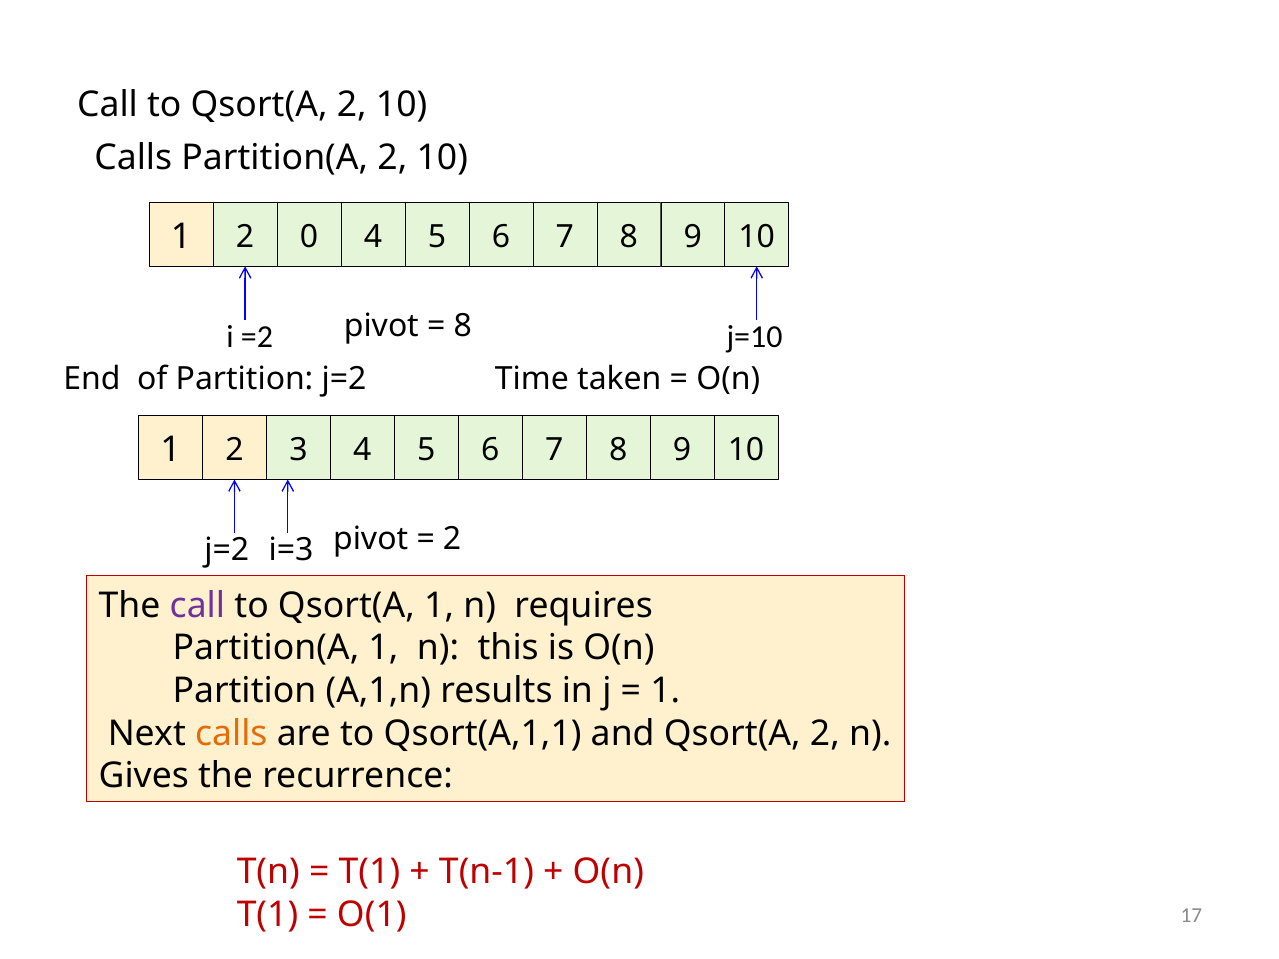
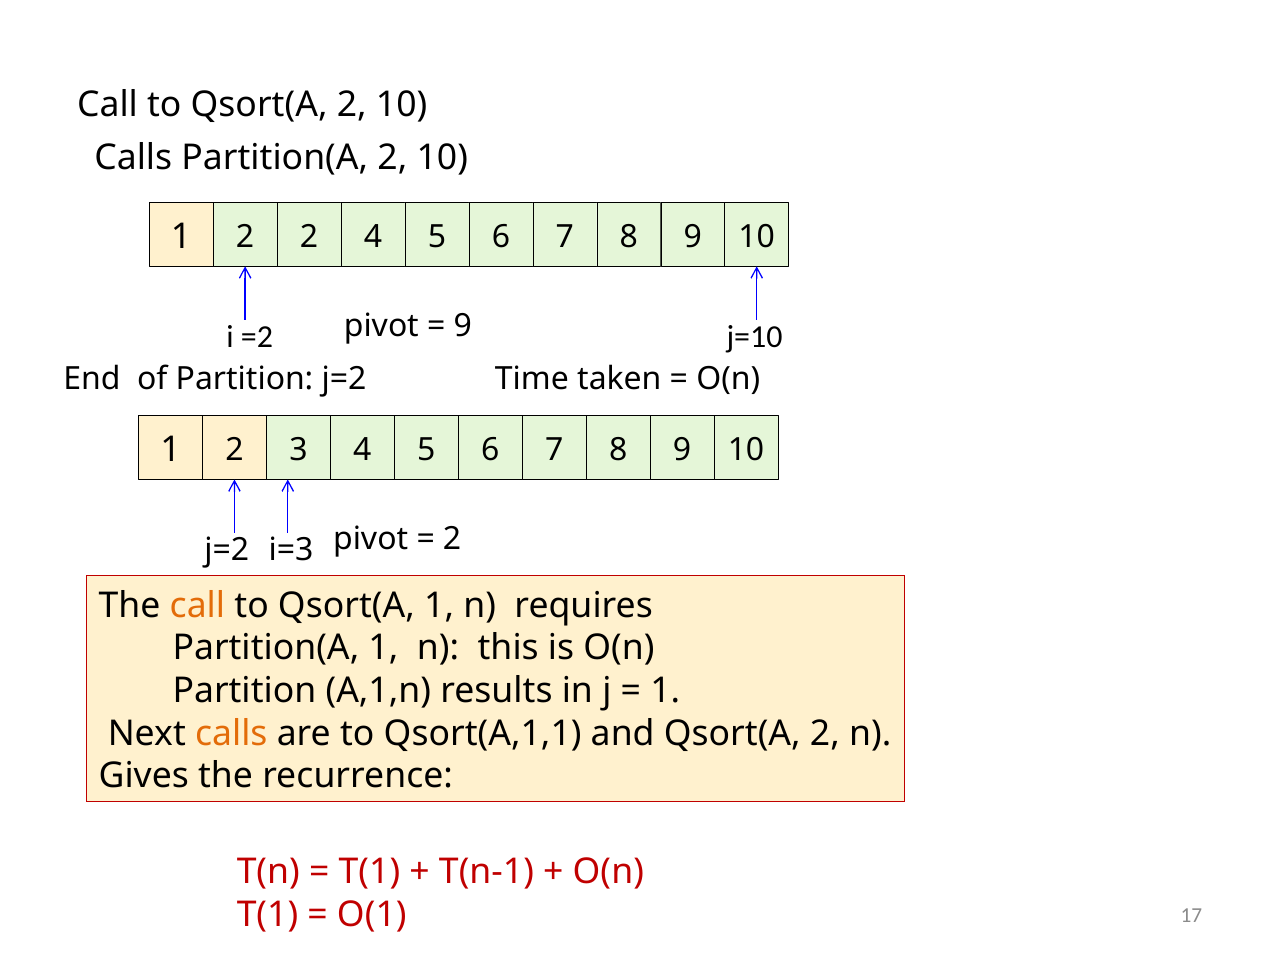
2 0: 0 -> 2 (309, 237)
8: 8 -> 9 (463, 326)
call colour: purple -> orange (197, 606)
